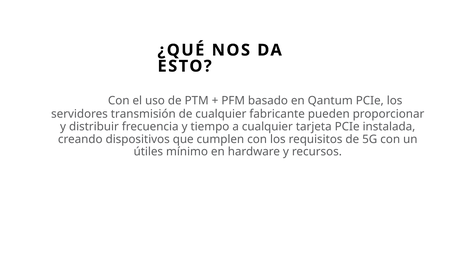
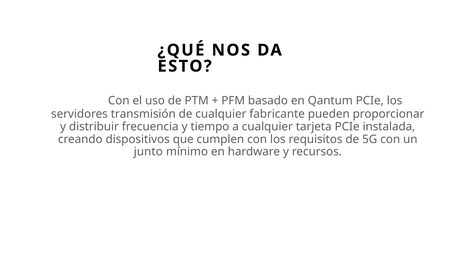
útiles: útiles -> junto (148, 152)
